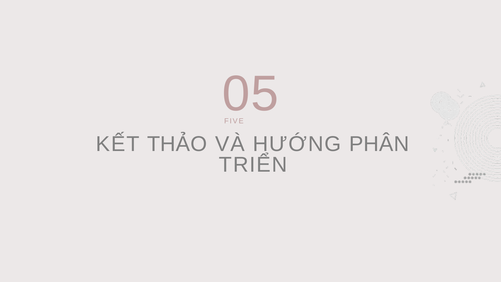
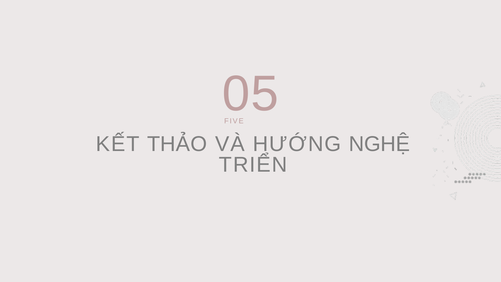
PHÂN: PHÂN -> NGHỆ (379, 144)
